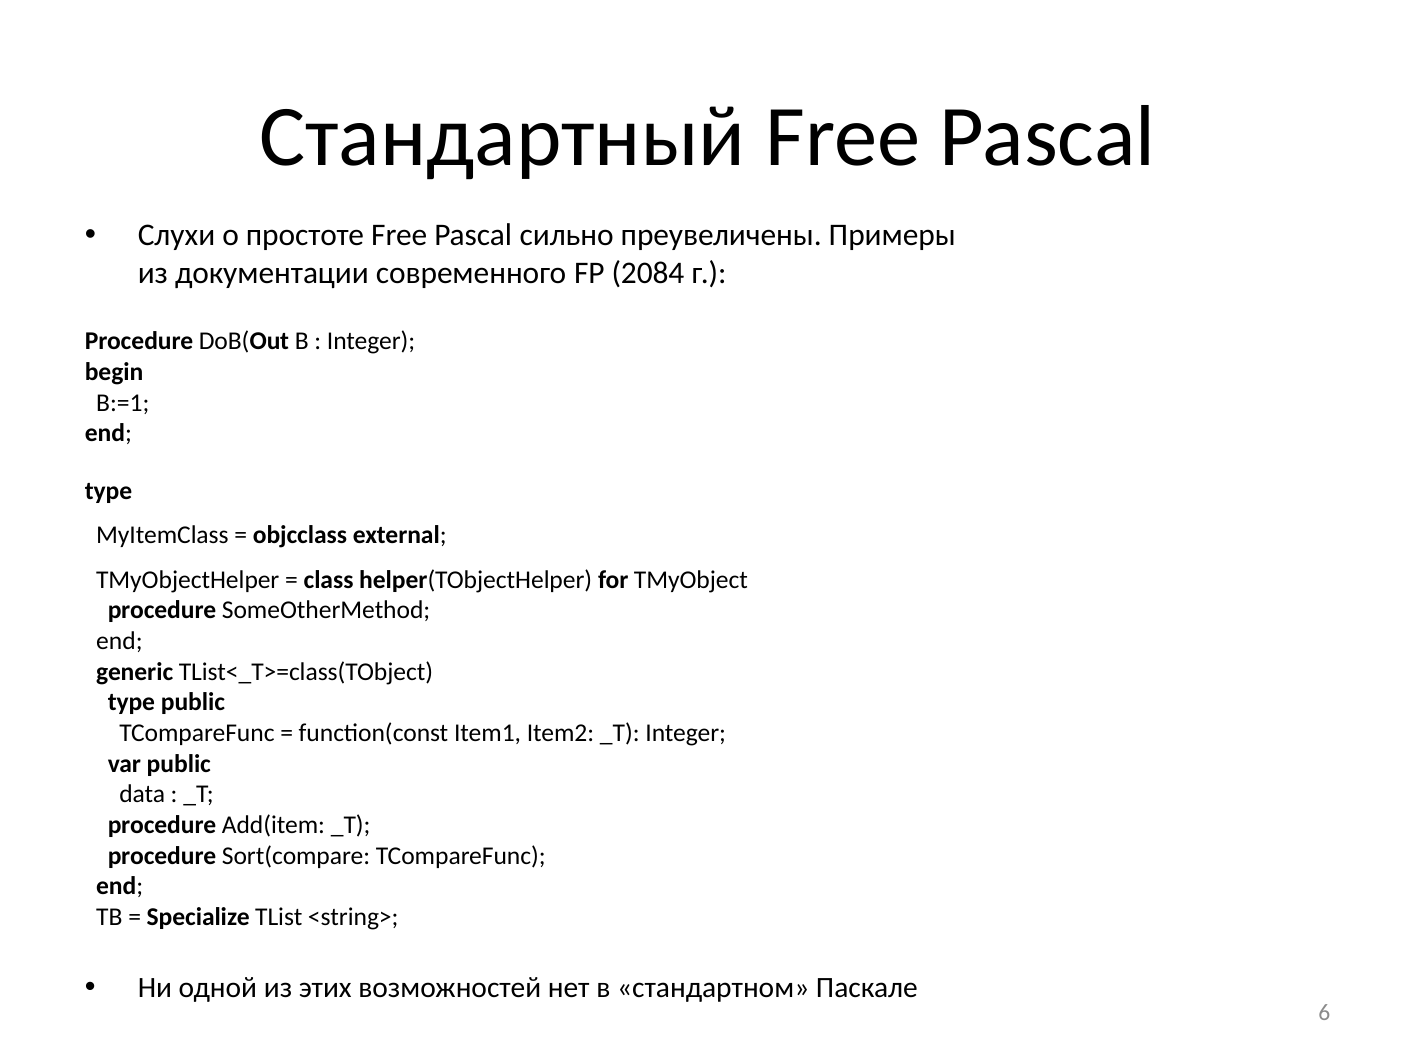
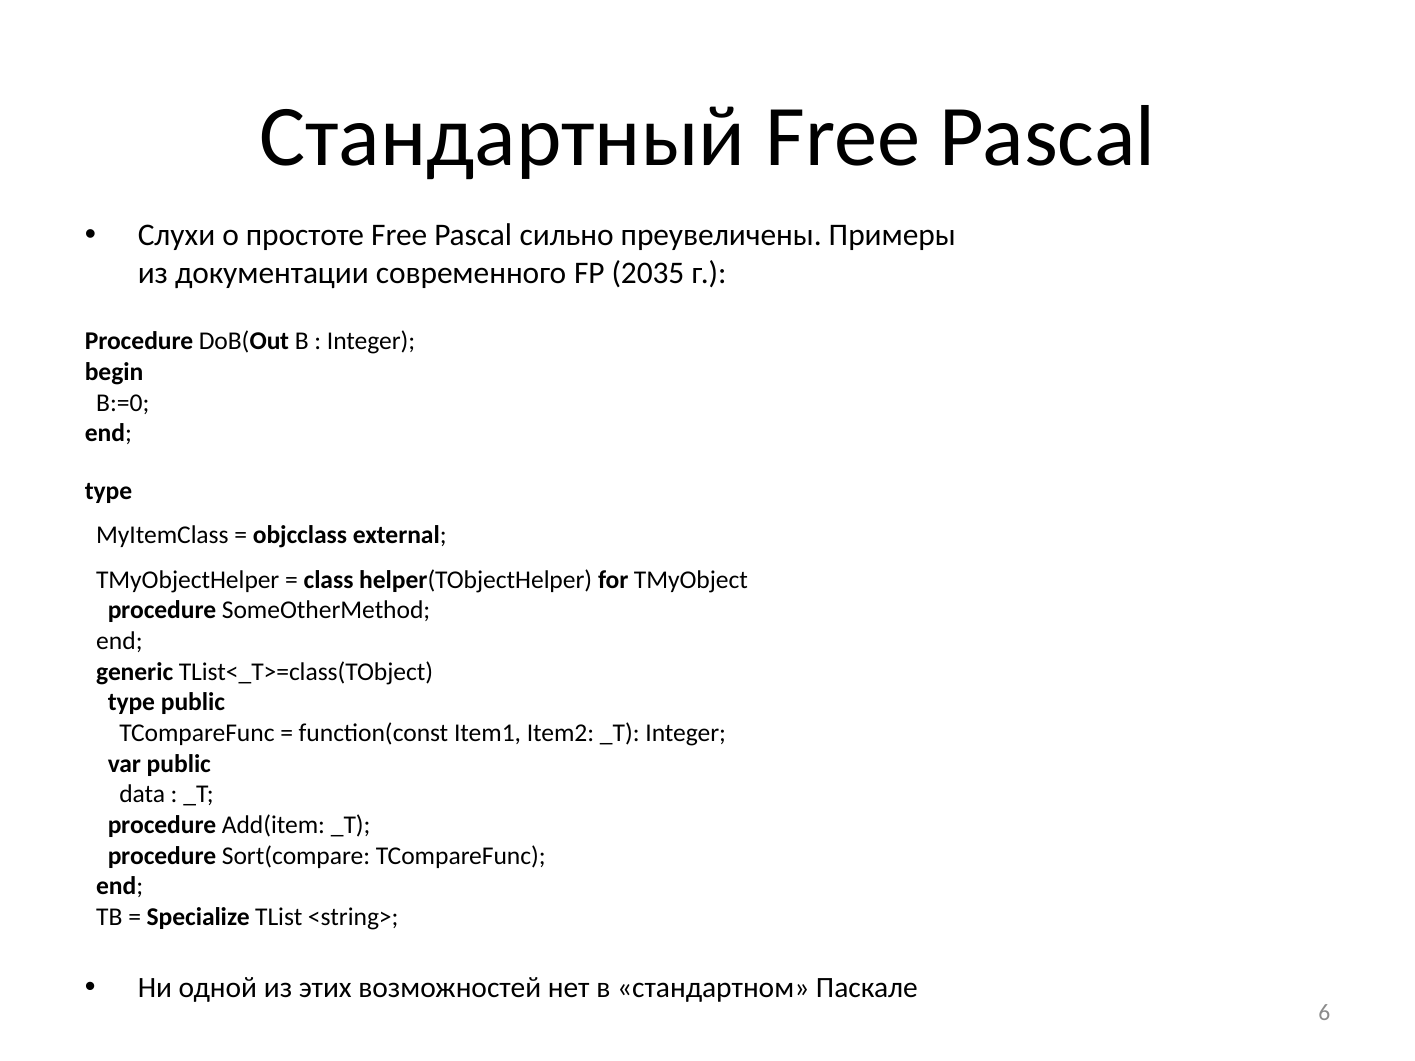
2084: 2084 -> 2035 (648, 273)
B:=1: B:=1 -> B:=0 (123, 403)
